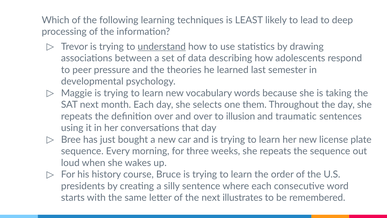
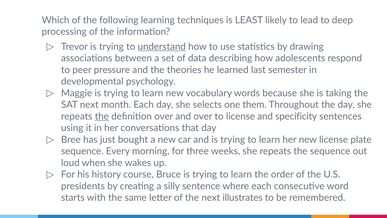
the underline: none -> present (102, 116)
to illusion: illusion -> license (241, 116)
traumatic: traumatic -> specificity (296, 116)
